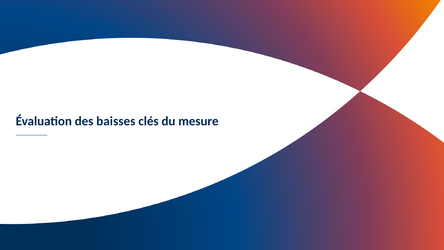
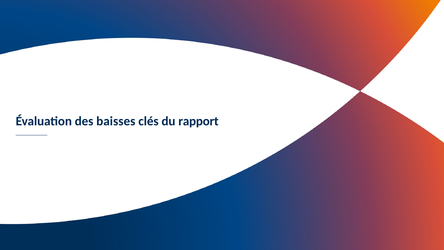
mesure: mesure -> rapport (198, 121)
